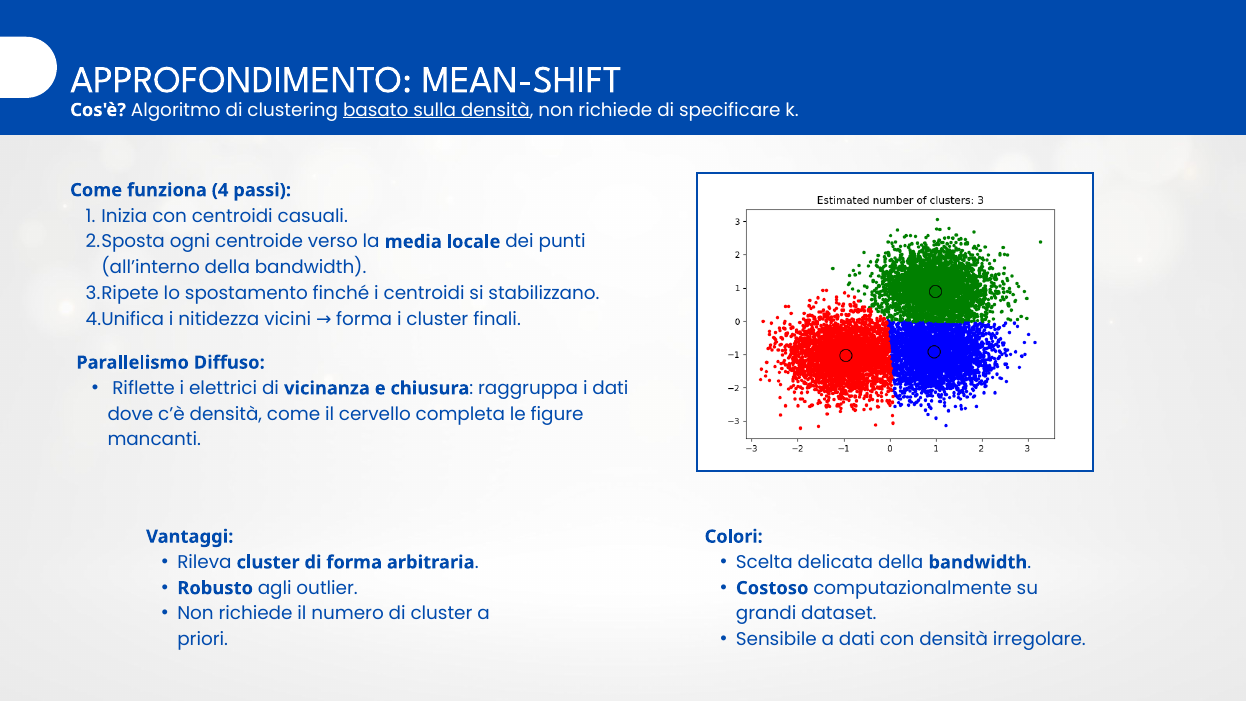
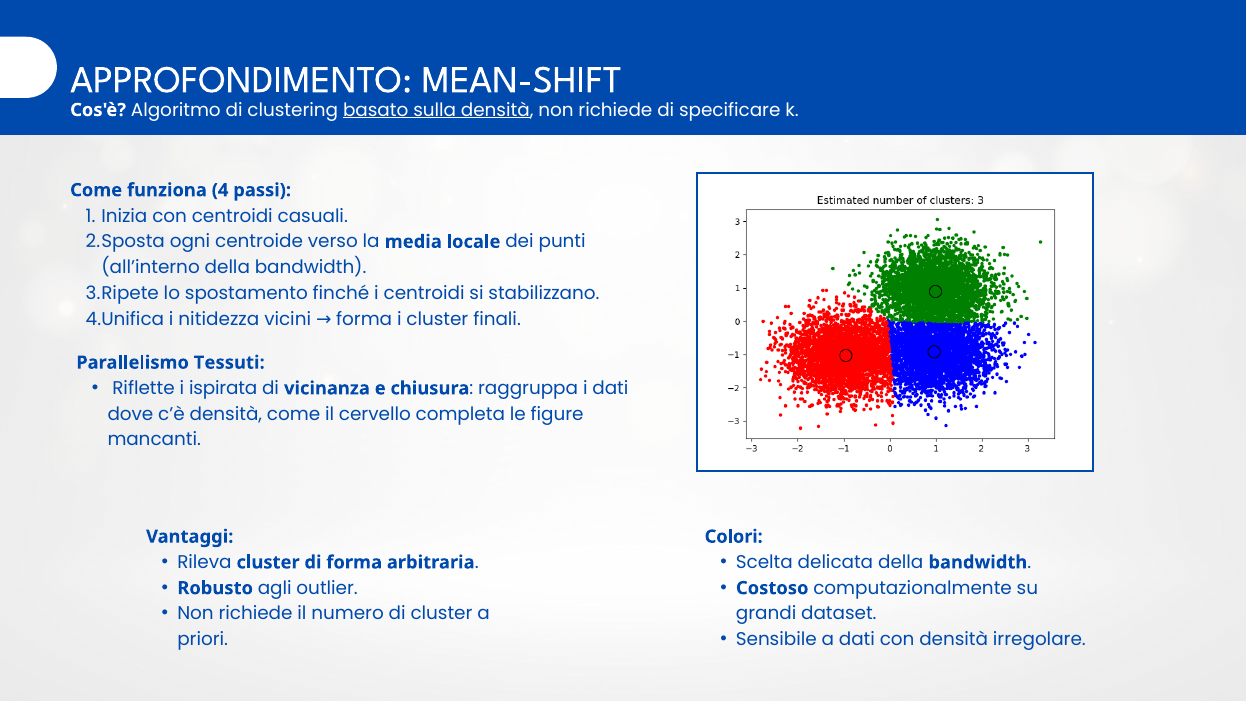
Diffuso: Diffuso -> Tessuti (229, 363)
elettrici: elettrici -> ispirata (223, 388)
